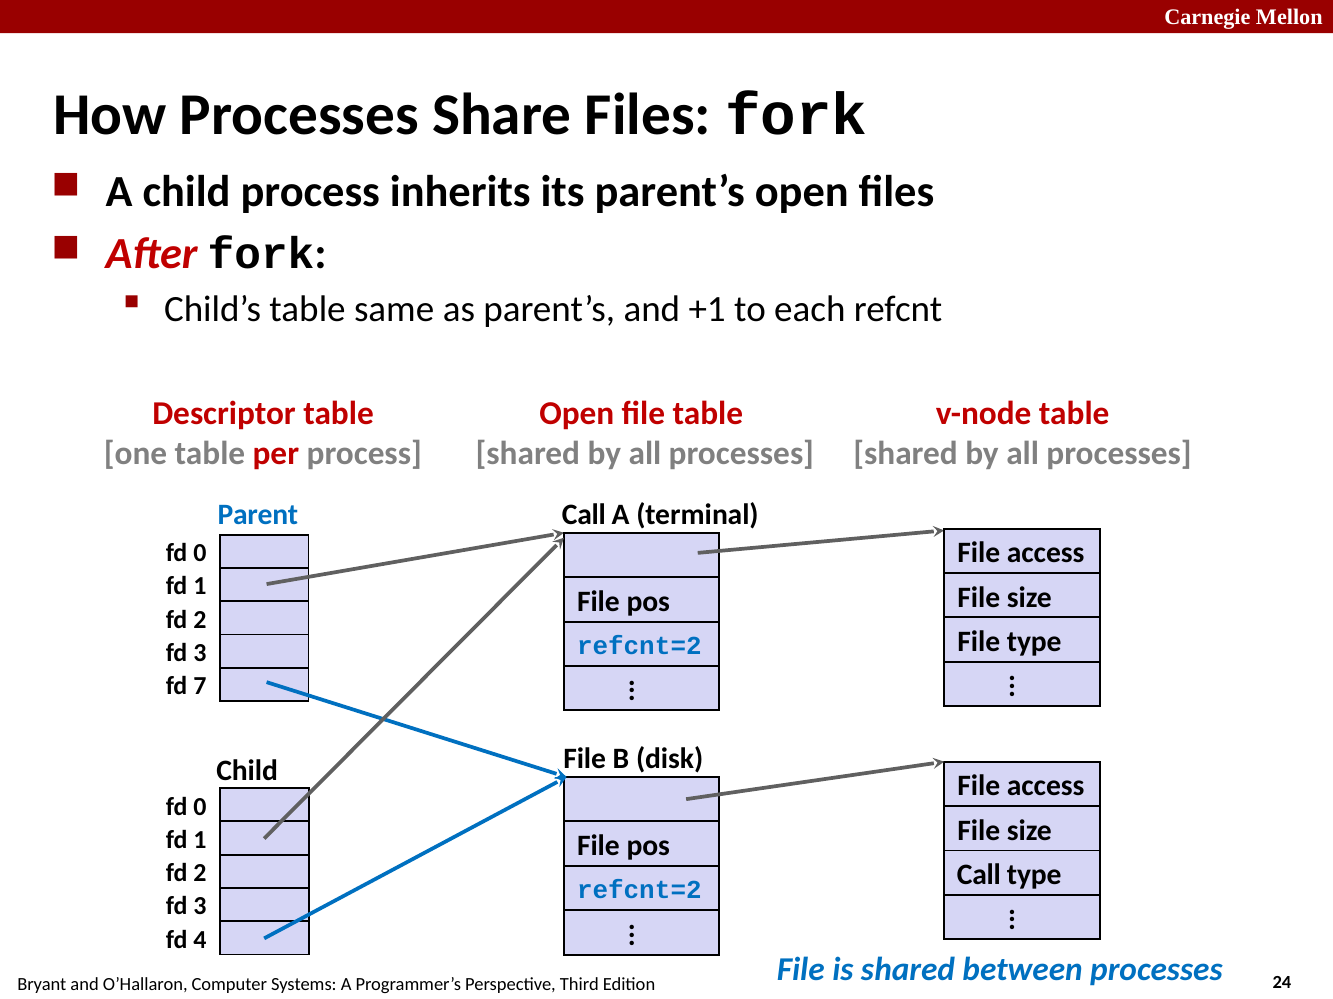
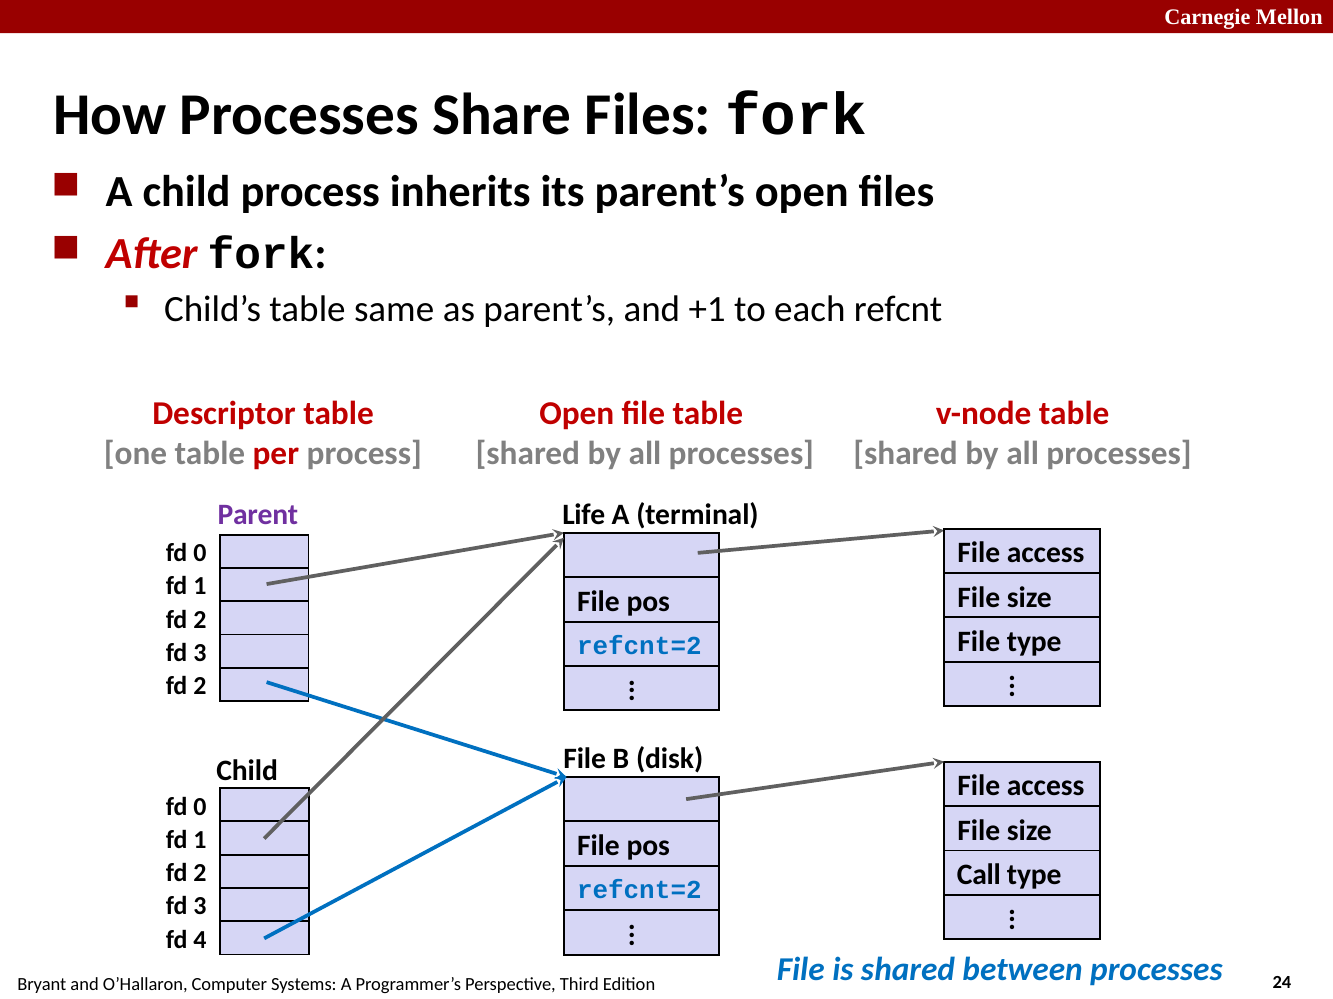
Parent colour: blue -> purple (258, 515)
Call: Call -> Life (584, 515)
7: 7 -> 2 (200, 687)
